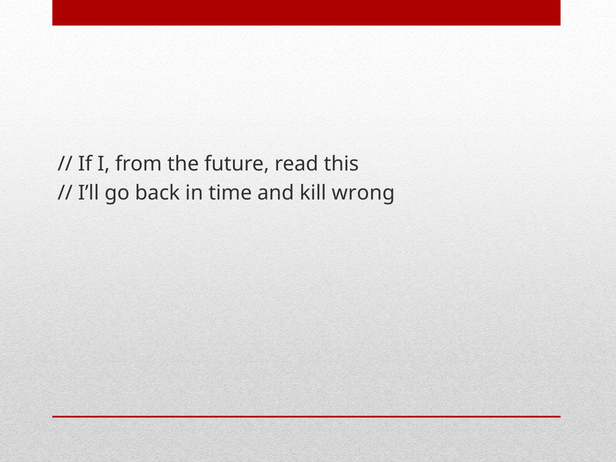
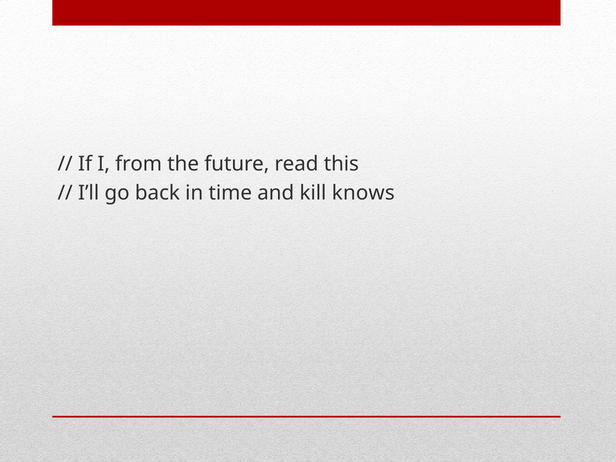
wrong: wrong -> knows (363, 193)
